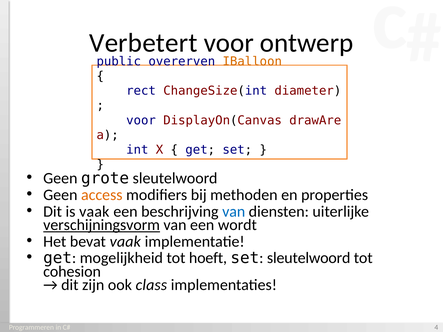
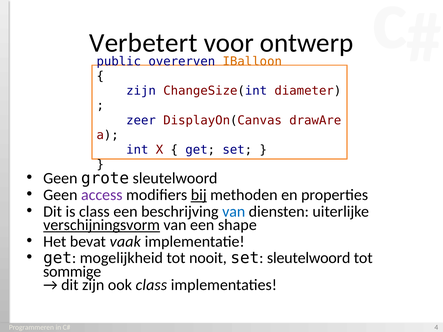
rect: rect -> zijn (141, 91)
voor: voor -> zeer (141, 120)
access colour: orange -> purple (102, 195)
bij underline: none -> present (199, 195)
is vaak: vaak -> class (94, 212)
wordt: wordt -> shape (237, 225)
hoeft: hoeft -> nooit (208, 258)
cohesion: cohesion -> sommige (72, 272)
